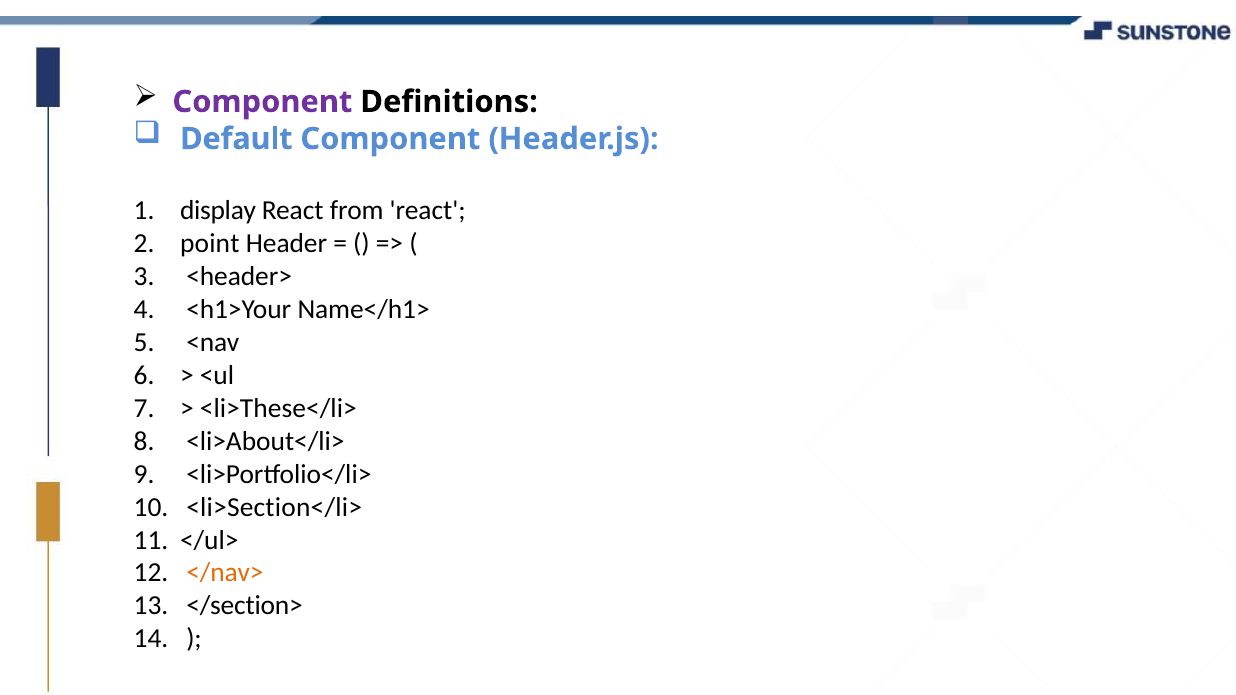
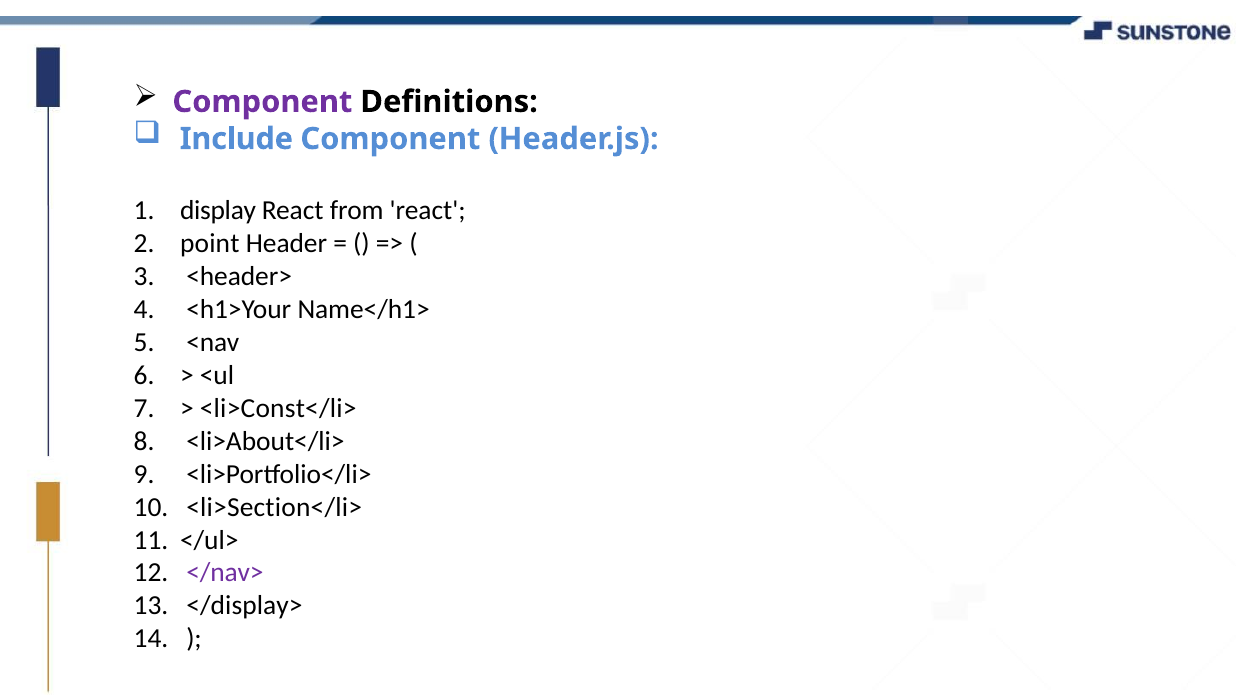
Default: Default -> Include (236, 139)
<li>These</li>: <li>These</li> -> <li>Const</li> (278, 408)
</nav> colour: orange -> purple (225, 573)
</section>: </section> -> </display> (244, 606)
